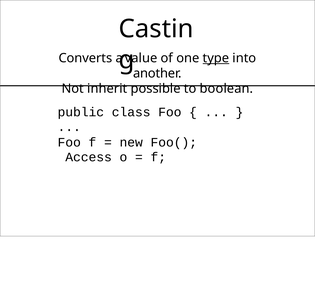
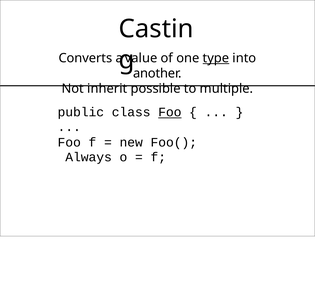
boolean: boolean -> multiple (226, 89)
Foo underline: none -> present (170, 112)
Access: Access -> Always (89, 157)
